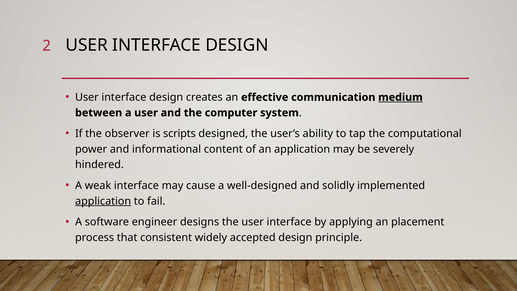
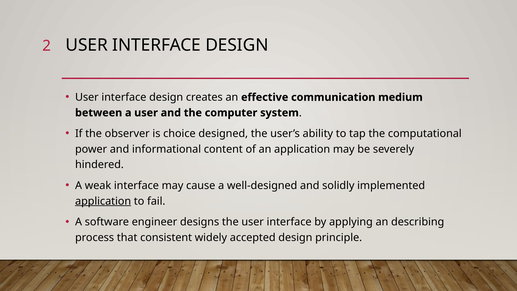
medium underline: present -> none (400, 97)
scripts: scripts -> choice (179, 134)
placement: placement -> describing (418, 222)
